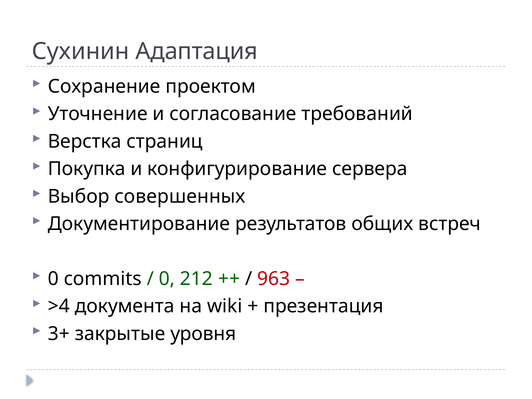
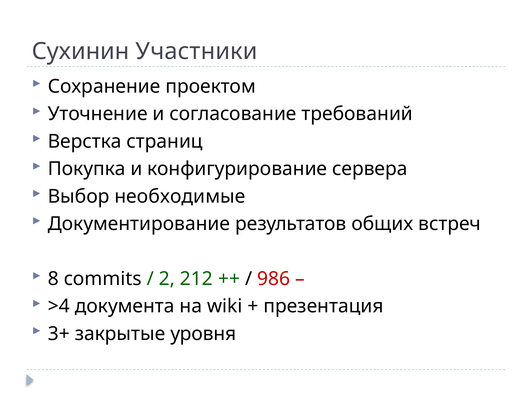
Адаптация: Адаптация -> Участники (197, 51)
совершенных: совершенных -> необходимые (180, 196)
0: 0 -> 8 (53, 279)
0: 0 -> 2 (167, 279)
963: 963 -> 986 (274, 279)
